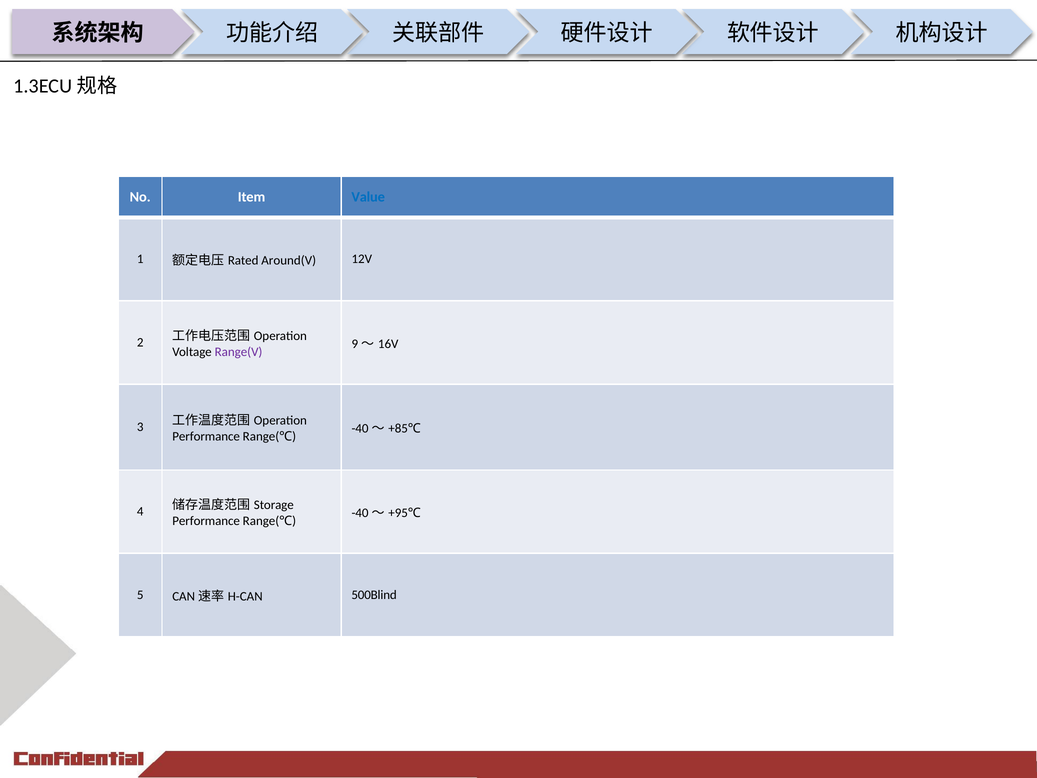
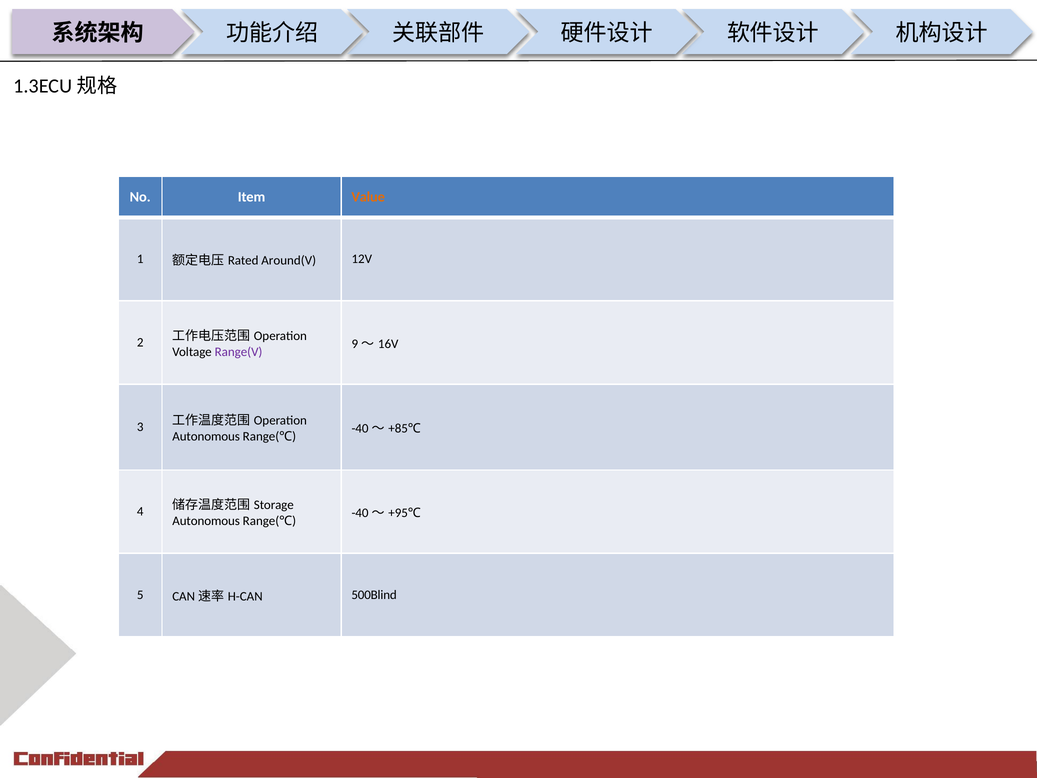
Value colour: blue -> orange (368, 197)
Performance: Performance -> Autonomous (206, 436)
Performance: Performance -> Autonomous (206, 521)
